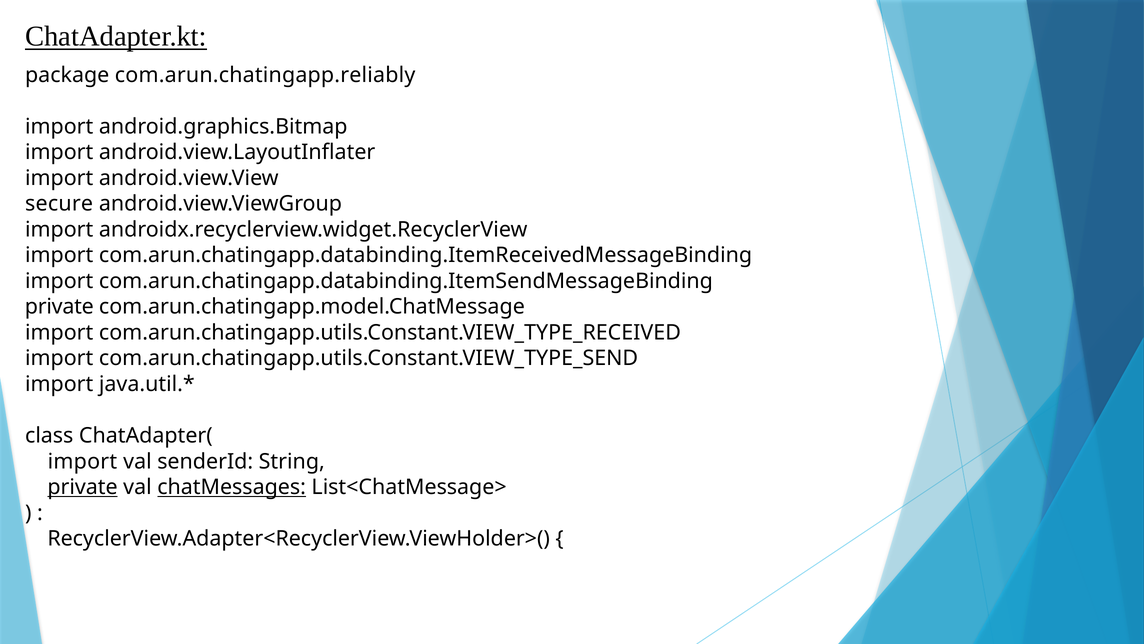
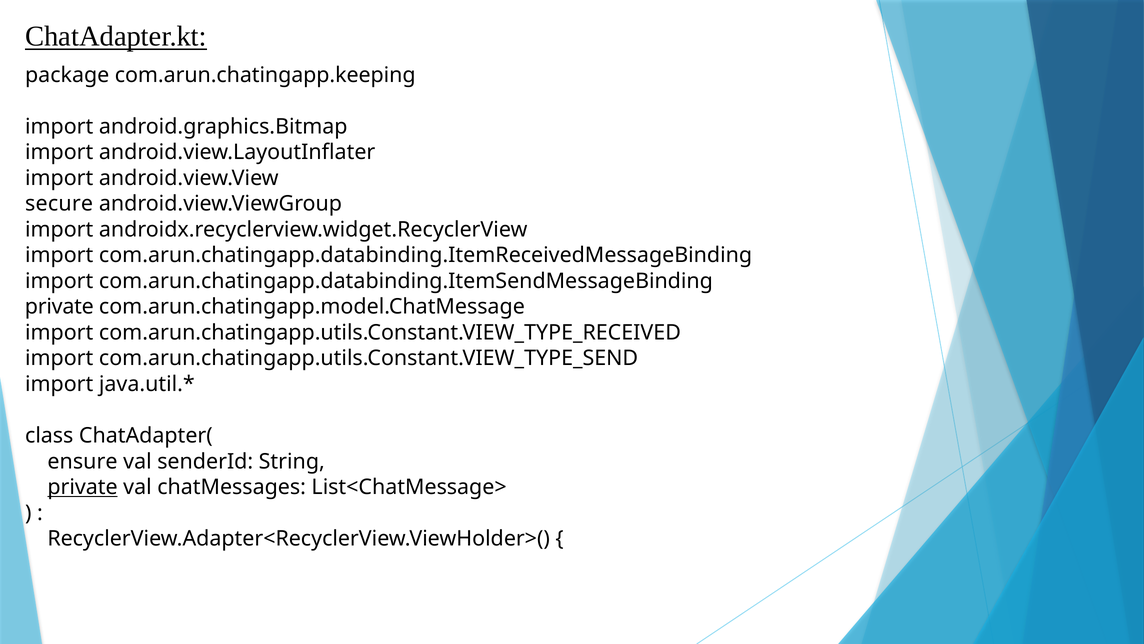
com.arun.chatingapp.reliably: com.arun.chatingapp.reliably -> com.arun.chatingapp.keeping (265, 75)
import: import -> ensure (82, 461)
chatMessages underline: present -> none (232, 487)
